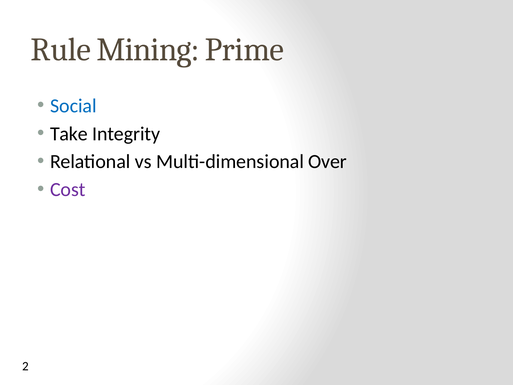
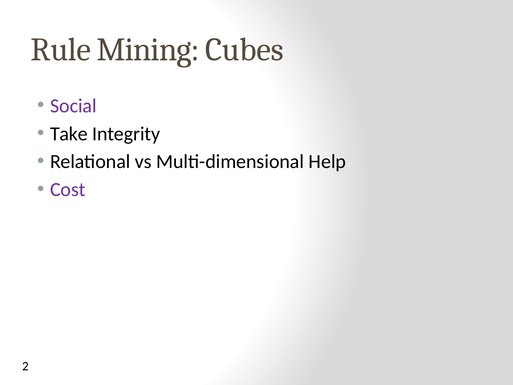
Prime: Prime -> Cubes (244, 50)
Social colour: blue -> purple (73, 106)
Over: Over -> Help (327, 162)
